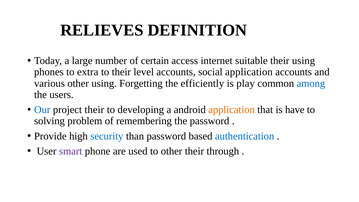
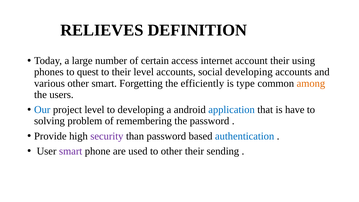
suitable: suitable -> account (251, 61)
extra: extra -> quest (88, 72)
social application: application -> developing (249, 72)
other using: using -> smart (104, 83)
play: play -> type (246, 83)
among colour: blue -> orange (311, 83)
project their: their -> level (94, 110)
application colour: orange -> blue (232, 110)
security colour: blue -> purple (107, 136)
through: through -> sending (223, 151)
